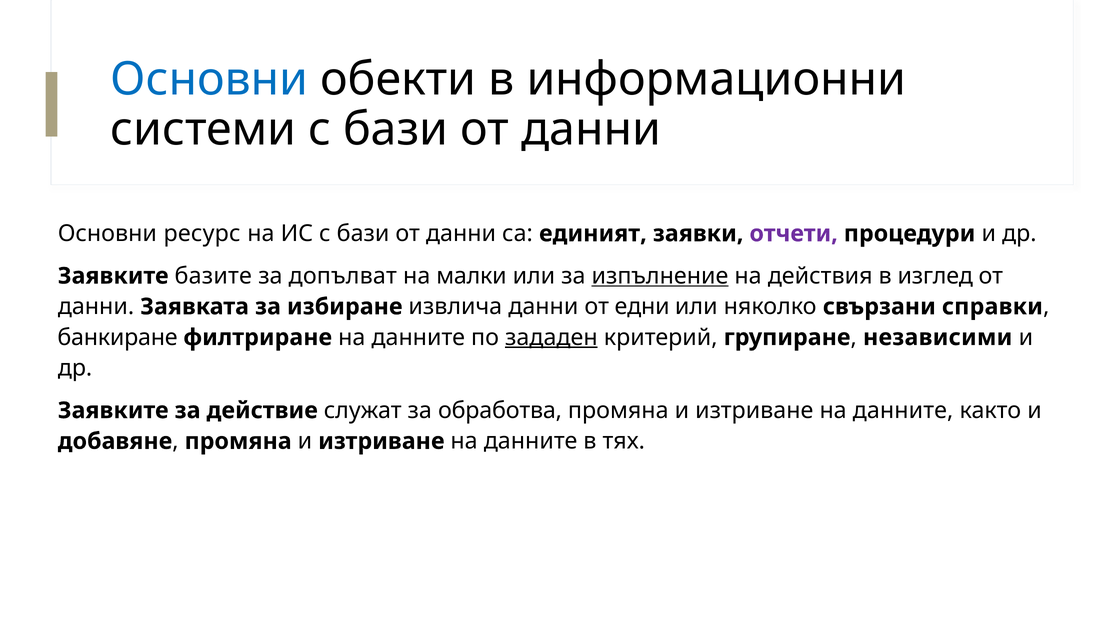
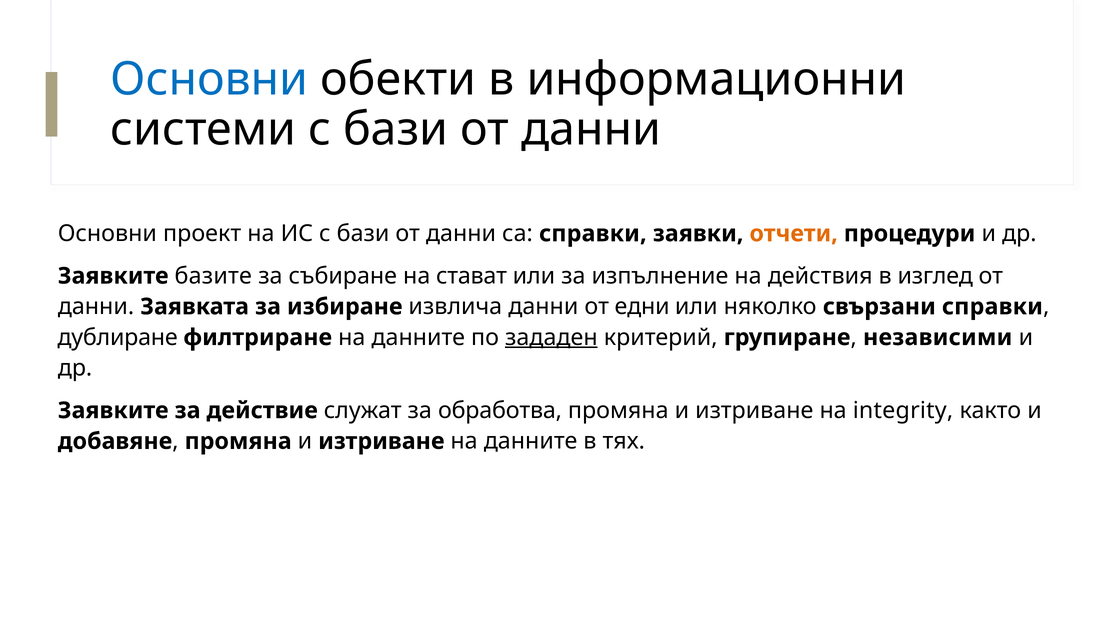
ресурс: ресурс -> проект (202, 234)
са единият: единият -> справки (593, 234)
отчети colour: purple -> orange (794, 234)
допълват: допълват -> събиране (343, 276)
малки: малки -> стават (472, 276)
изпълнение underline: present -> none (660, 276)
банкиране: банкиране -> дублиране (118, 337)
данните: данните -> integrity (903, 410)
